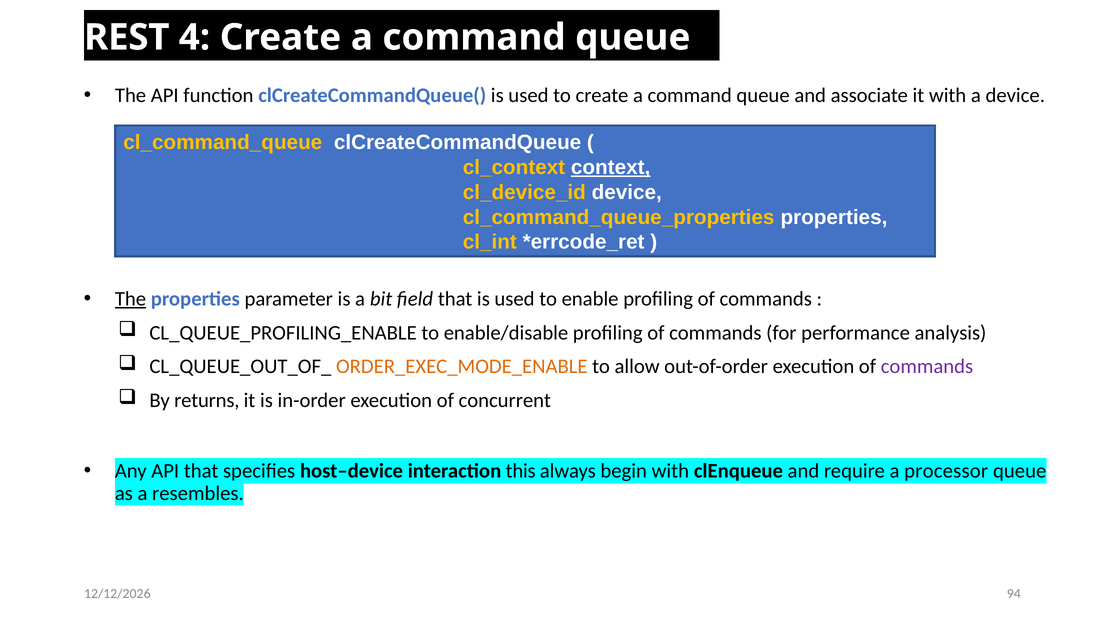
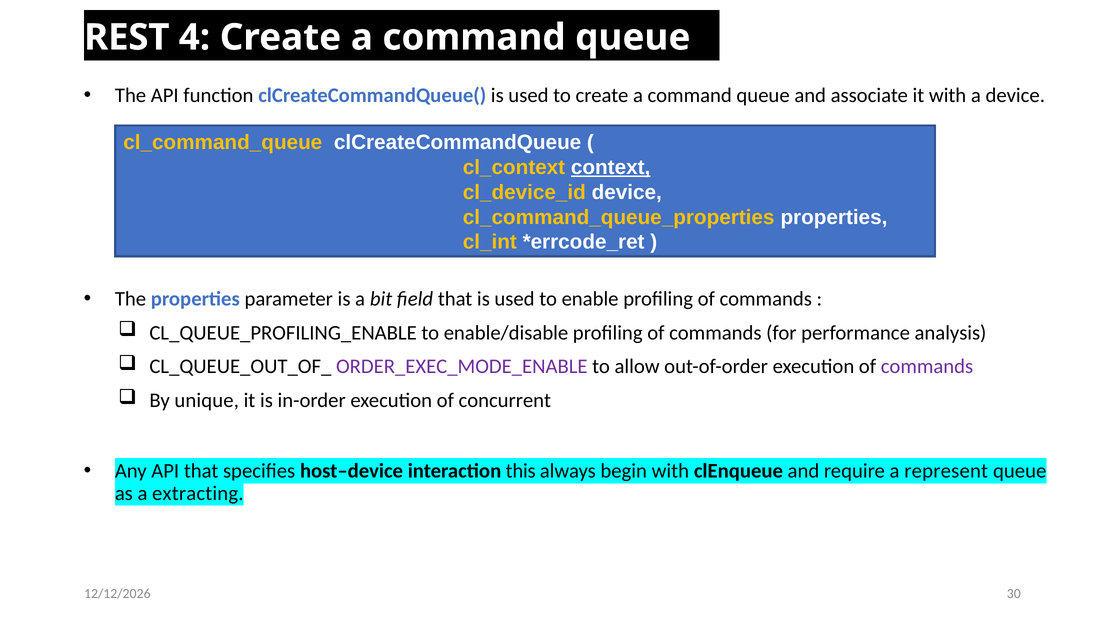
The underline: present -> none (131, 299)
ORDER_EXEC_MODE_ENABLE colour: orange -> purple (462, 366)
returns: returns -> unique (207, 400)
processor: processor -> represent (946, 471)
resembles: resembles -> extracting (198, 493)
94: 94 -> 30 (1014, 593)
